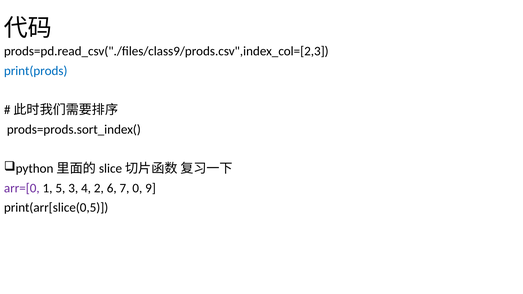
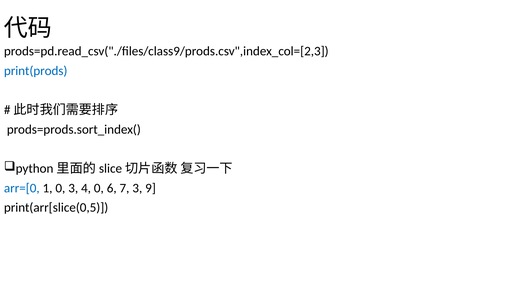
arr=[0 colour: purple -> blue (22, 188)
1 5: 5 -> 0 (60, 188)
4 2: 2 -> 0 (99, 188)
7 0: 0 -> 3 (137, 188)
